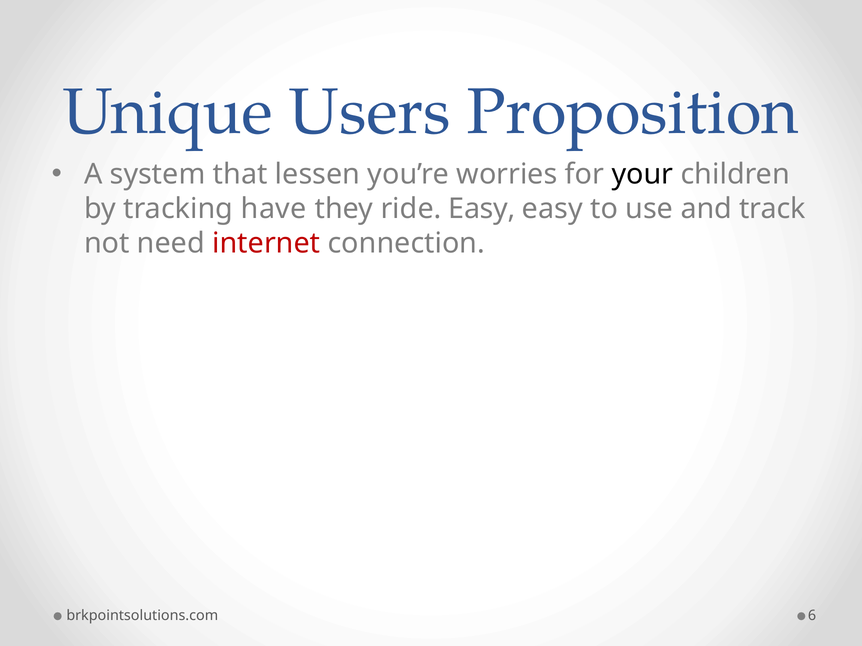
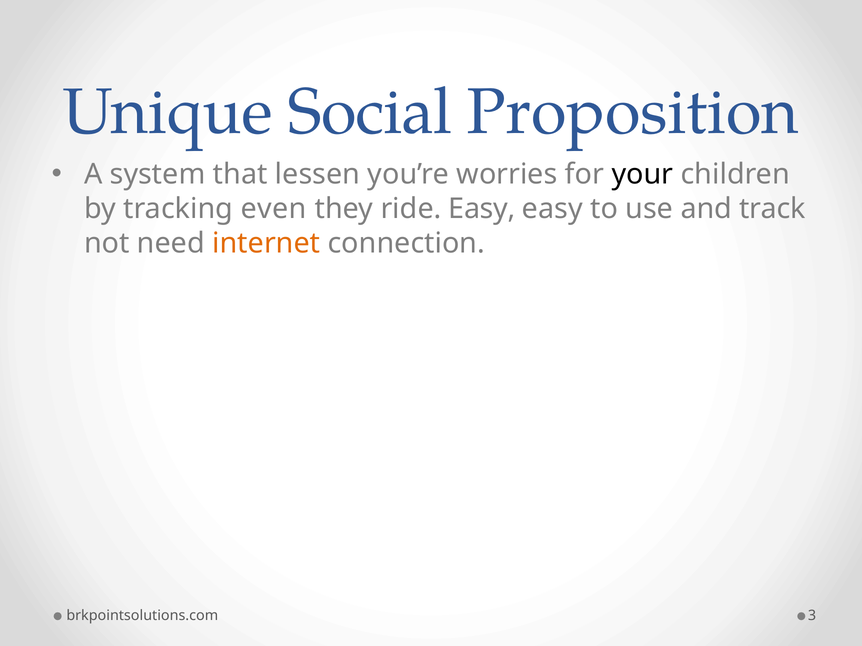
Users: Users -> Social (370, 112)
have: have -> even (274, 209)
internet colour: red -> orange (266, 243)
6: 6 -> 3 (812, 616)
